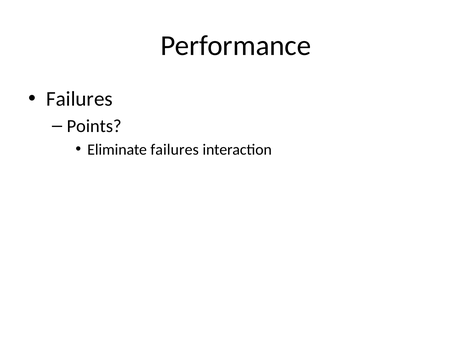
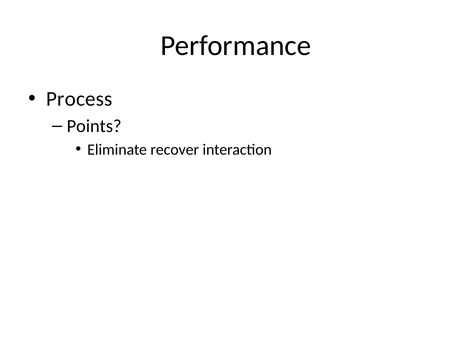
Failures: Failures -> Process (79, 99)
Eliminate failures: failures -> recover (175, 150)
